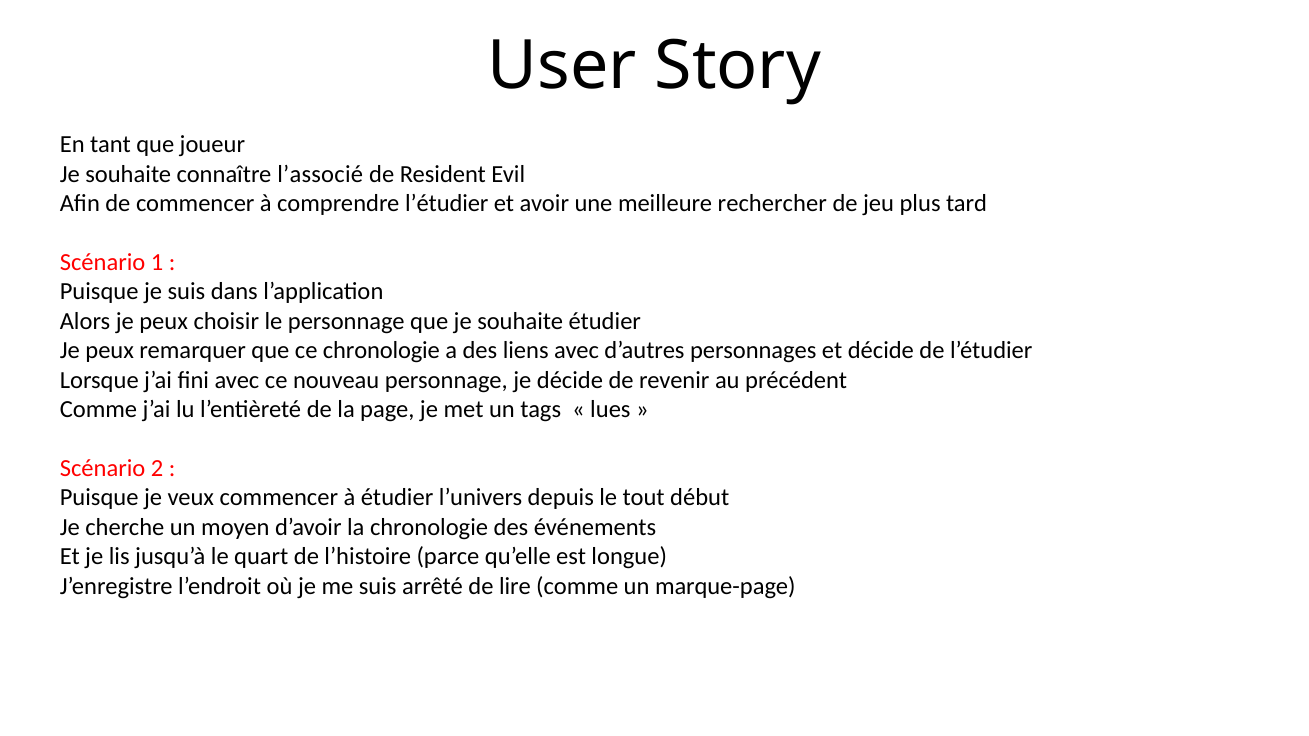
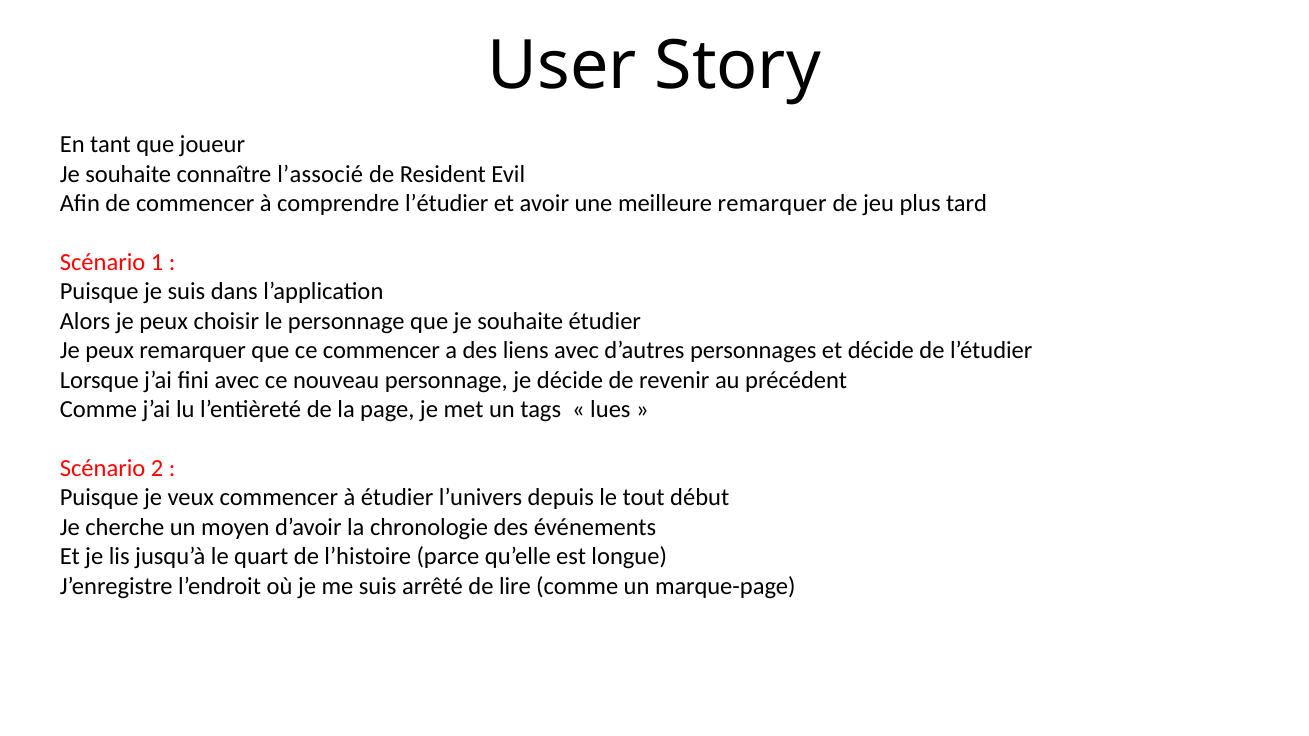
meilleure rechercher: rechercher -> remarquer (772, 203)
ce chronologie: chronologie -> commencer (381, 351)
